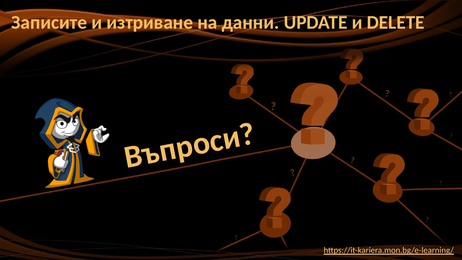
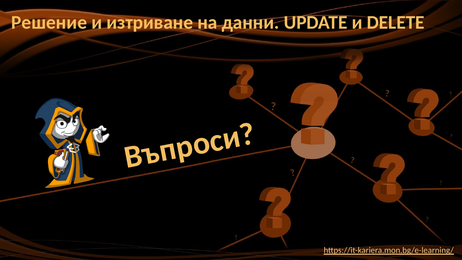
Записите: Записите -> Решение (49, 22)
